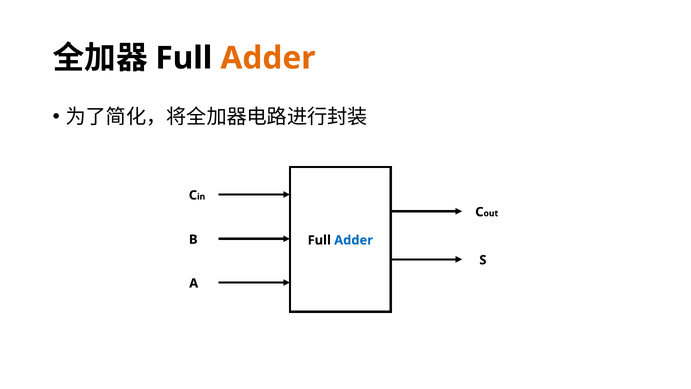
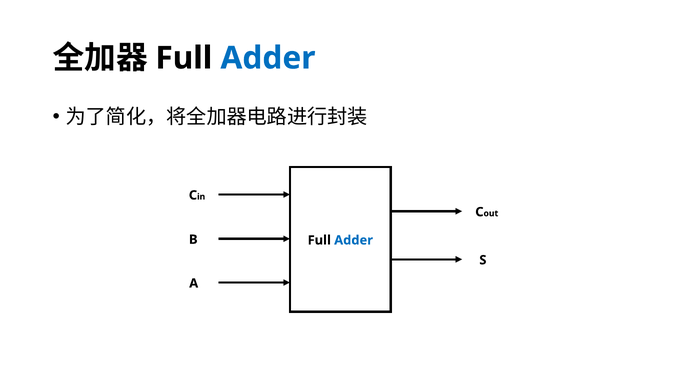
Adder colour: orange -> blue (268, 58)
